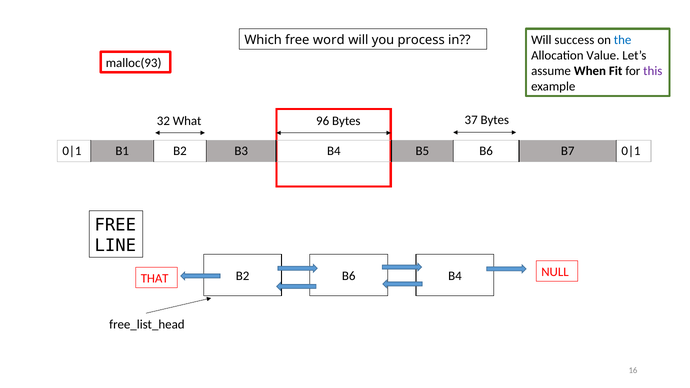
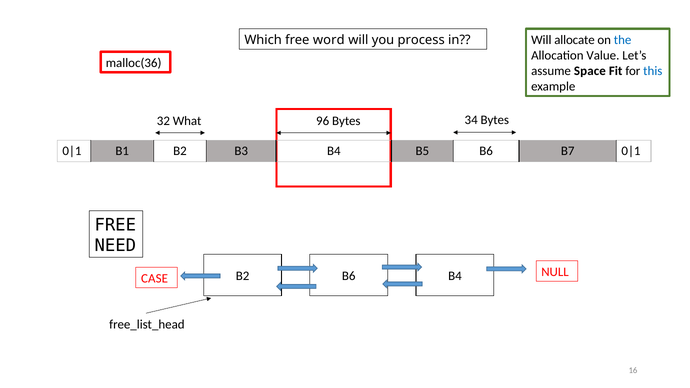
success: success -> allocate (575, 40)
malloc(93: malloc(93 -> malloc(36 (134, 63)
When: When -> Space (590, 71)
this colour: purple -> blue (653, 71)
37: 37 -> 34 (471, 120)
LINE: LINE -> NEED (115, 246)
THAT: THAT -> CASE (155, 278)
